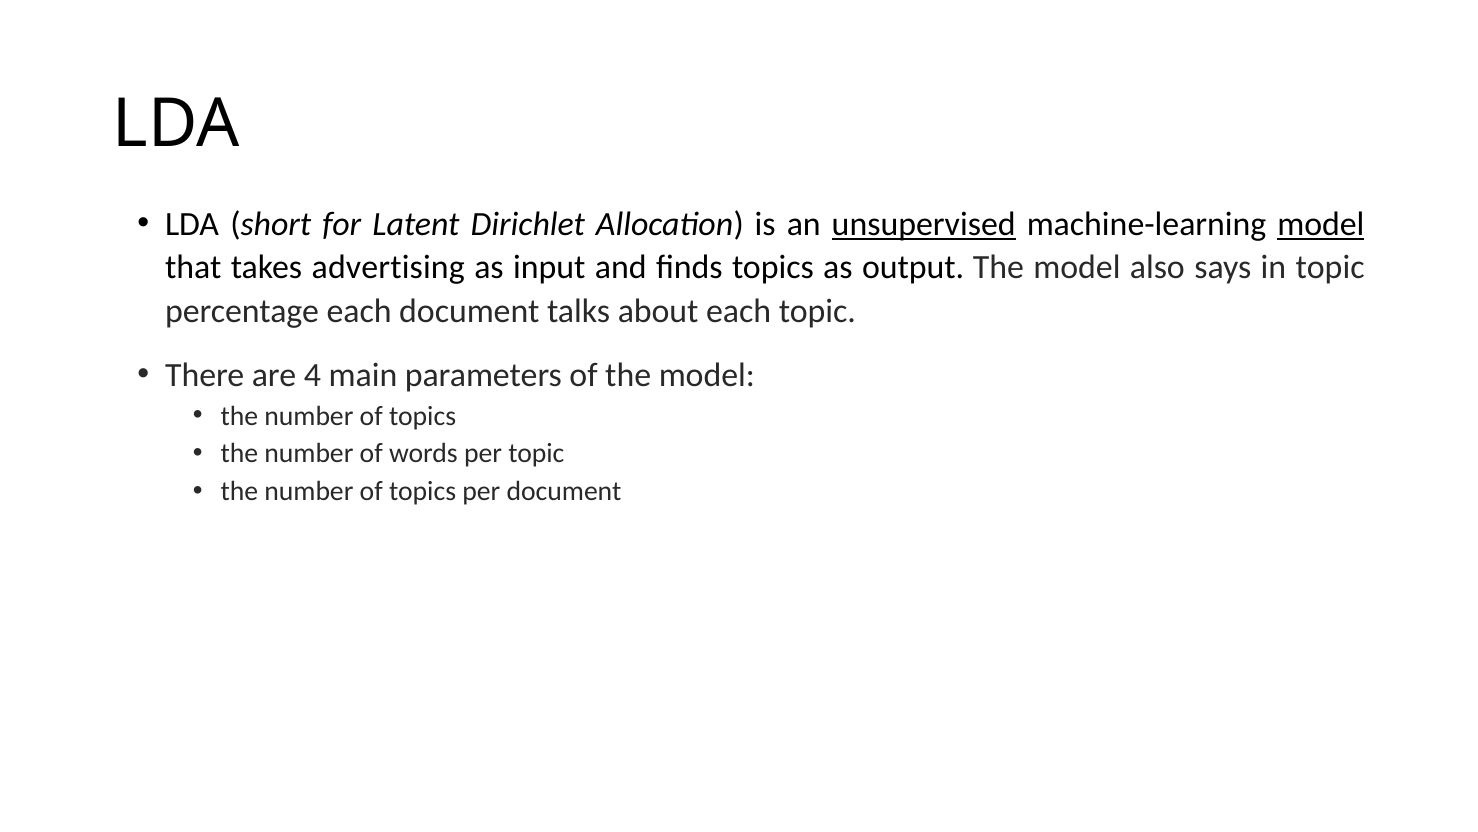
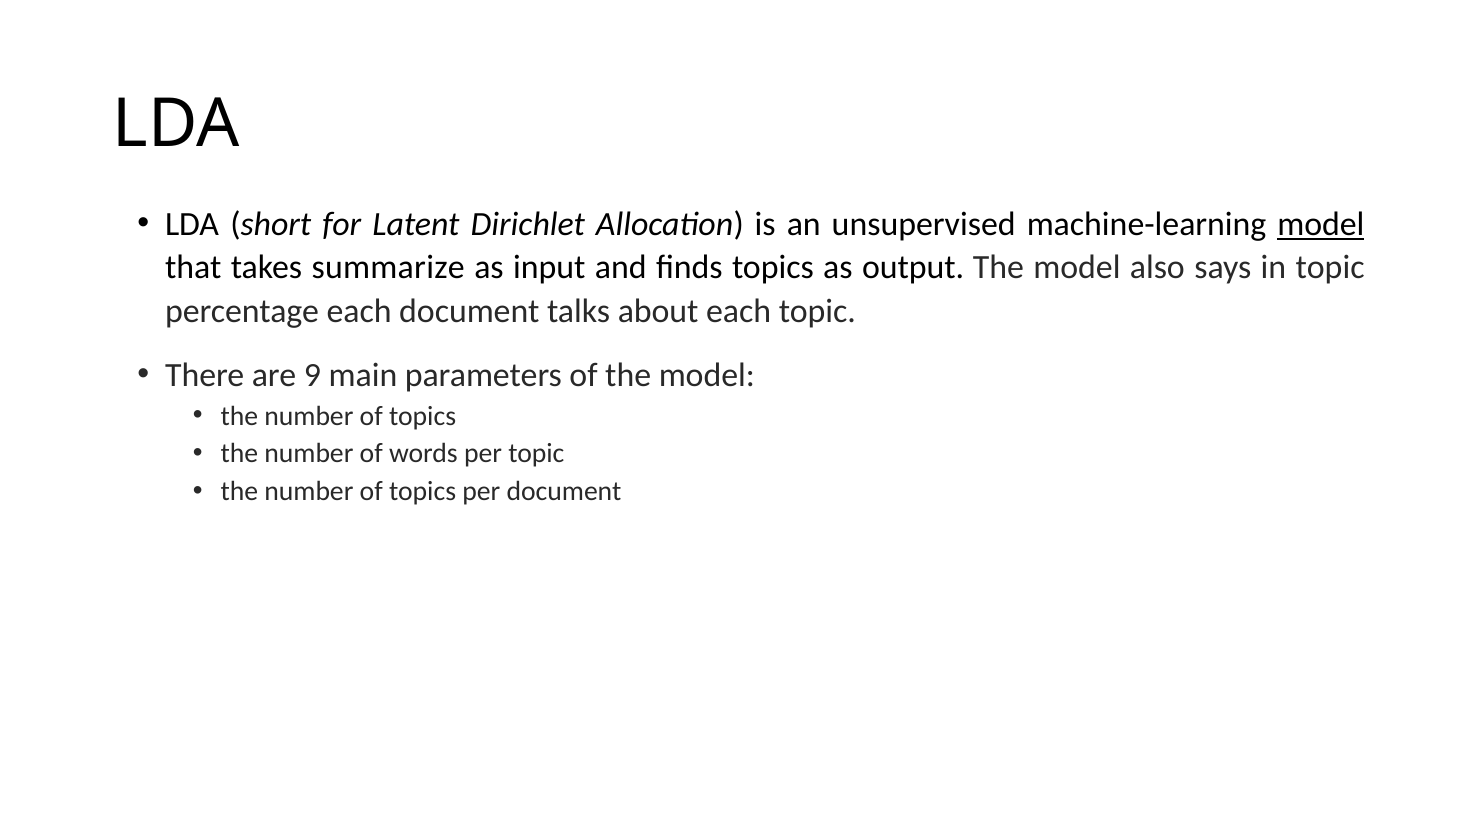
unsupervised underline: present -> none (924, 224)
advertising: advertising -> summarize (388, 267)
4: 4 -> 9 (312, 375)
